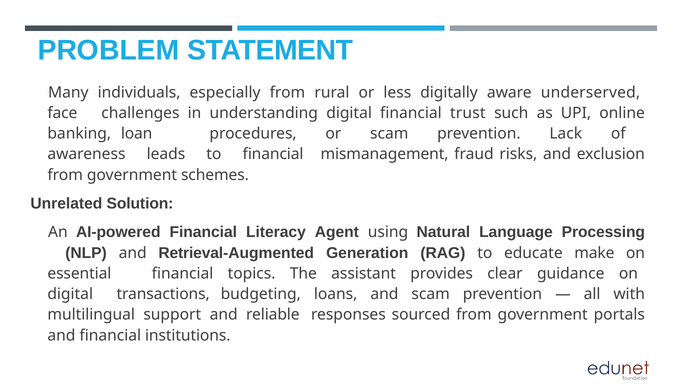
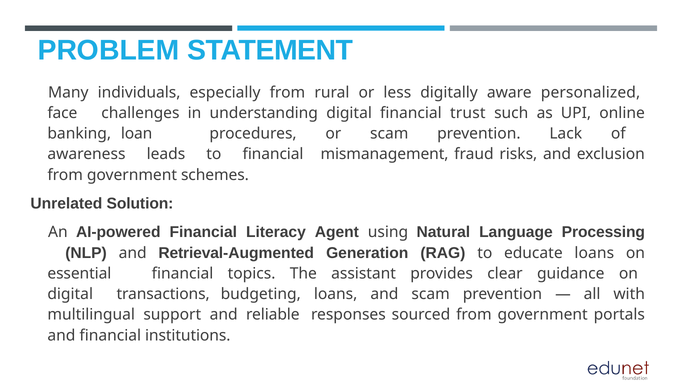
underserved: underserved -> personalized (591, 92)
educate make: make -> loans (594, 253)
